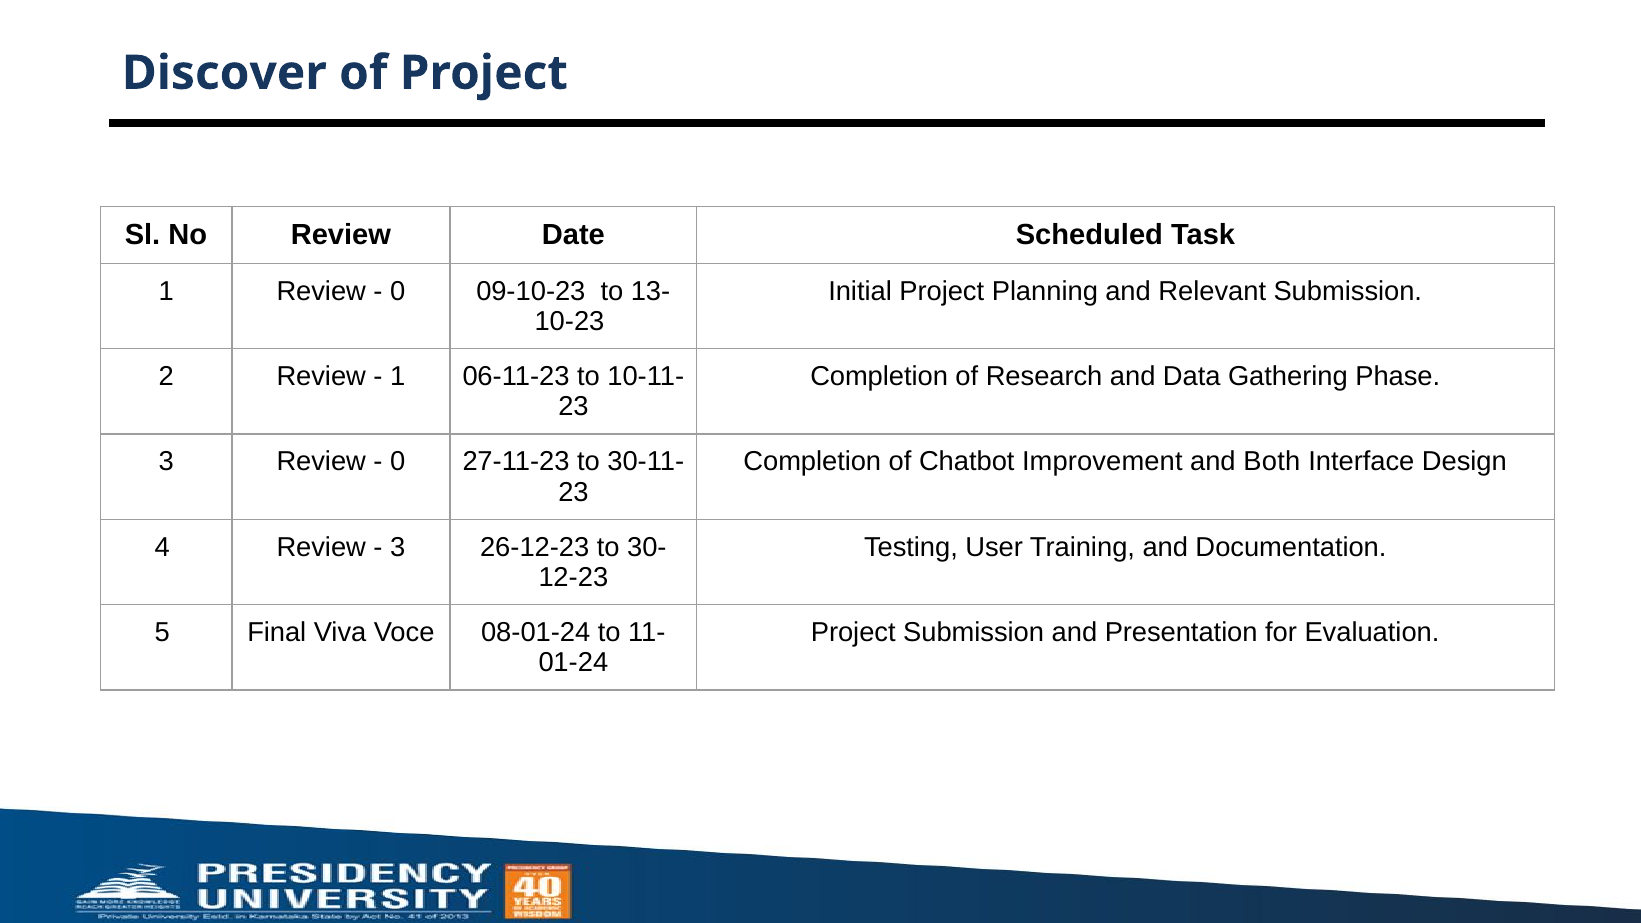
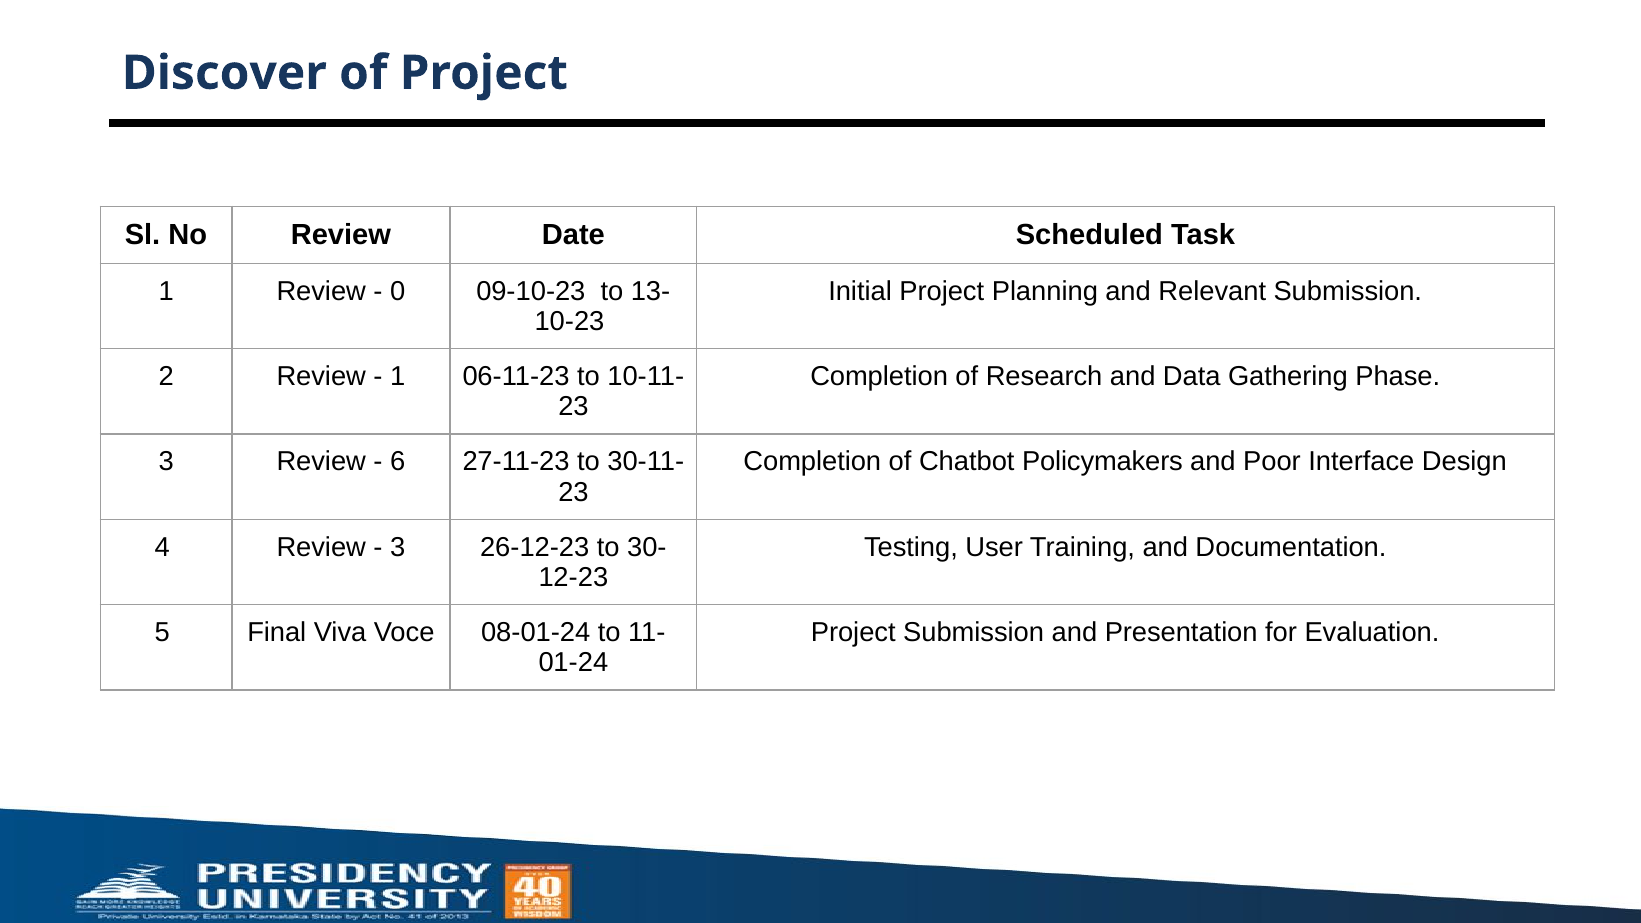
0: 0 -> 6 (398, 462)
Improvement: Improvement -> Policymakers (1102, 462)
Both: Both -> Poor (1272, 462)
